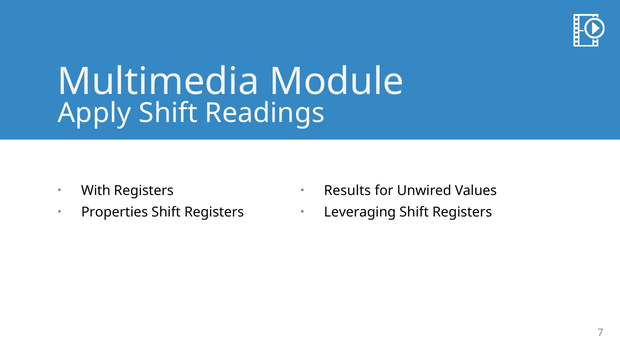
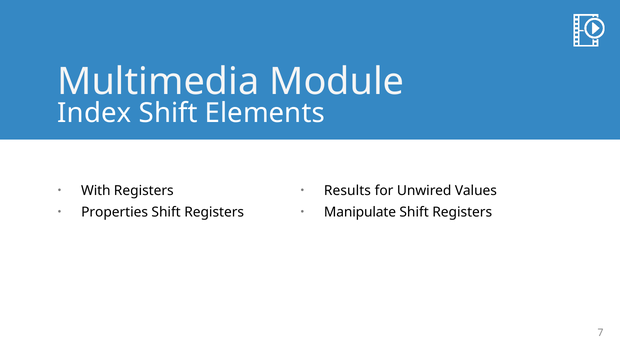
Apply: Apply -> Index (94, 113)
Readings: Readings -> Elements (265, 113)
Leveraging: Leveraging -> Manipulate (360, 212)
